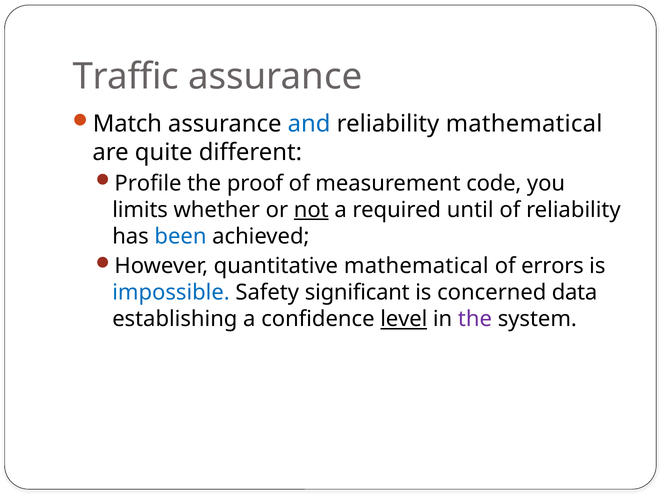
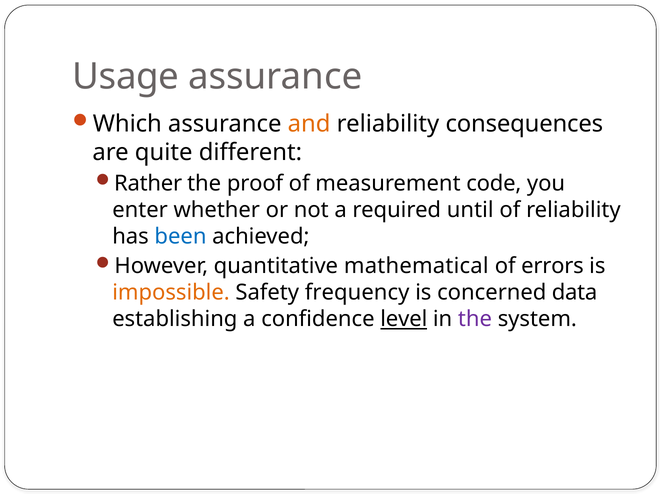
Traffic: Traffic -> Usage (126, 76)
Match: Match -> Which (127, 124)
and colour: blue -> orange (309, 124)
reliability mathematical: mathematical -> consequences (524, 124)
Profile: Profile -> Rather (148, 183)
limits: limits -> enter (140, 210)
not underline: present -> none (311, 210)
impossible colour: blue -> orange (171, 293)
significant: significant -> frequency (357, 293)
